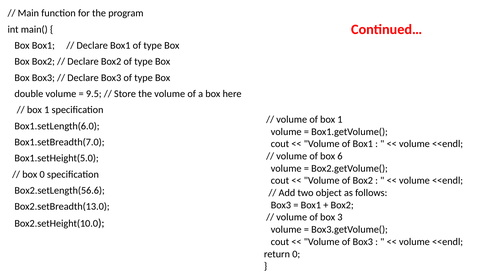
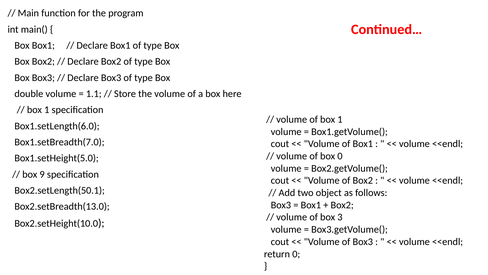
9.5: 9.5 -> 1.1 (94, 94)
box 6: 6 -> 0 (340, 156)
box 0: 0 -> 9 (42, 174)
Box2.setLength(56.6: Box2.setLength(56.6 -> Box2.setLength(50.1 (60, 190)
